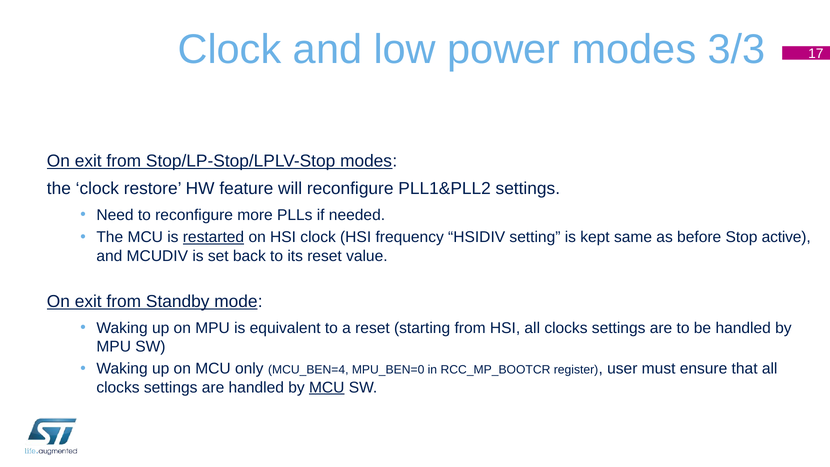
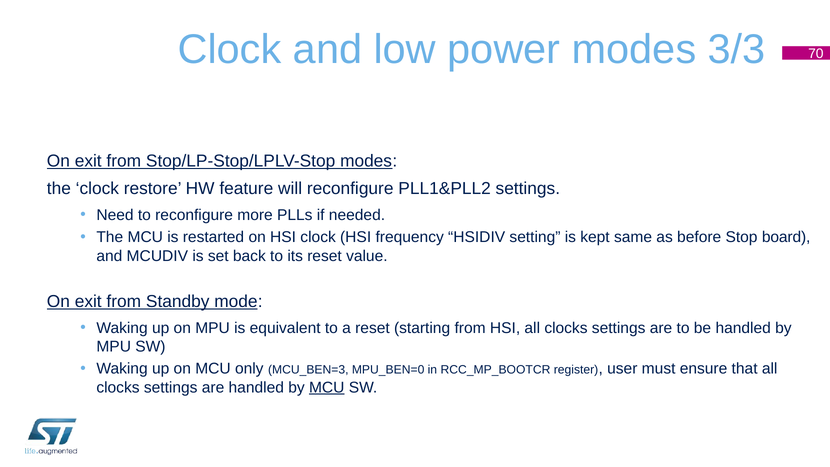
17: 17 -> 70 (816, 54)
restarted underline: present -> none (213, 237)
active: active -> board (786, 237)
MCU_BEN=4: MCU_BEN=4 -> MCU_BEN=3 (308, 370)
